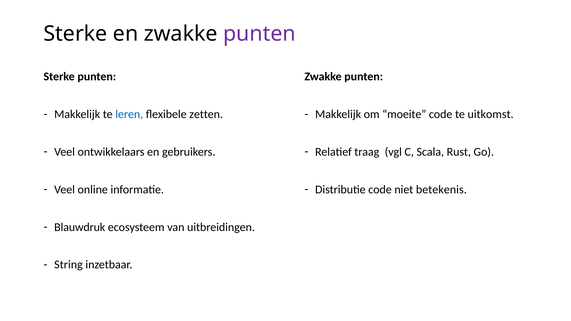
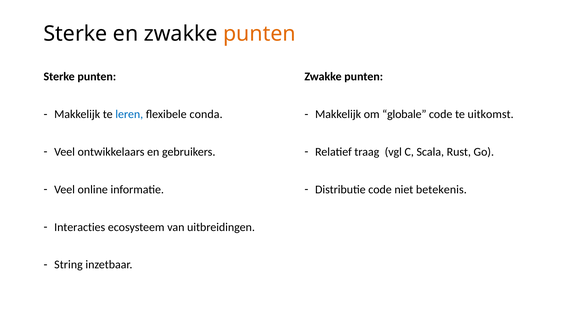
punten colour: purple -> orange (259, 34)
zetten: zetten -> conda (206, 114)
moeite: moeite -> globale (404, 114)
Blauwdruk: Blauwdruk -> Interacties (80, 227)
